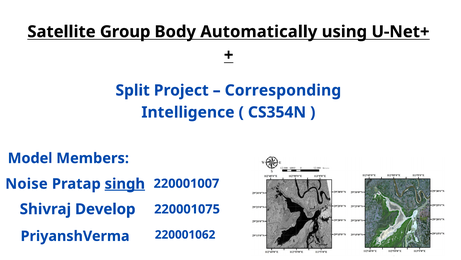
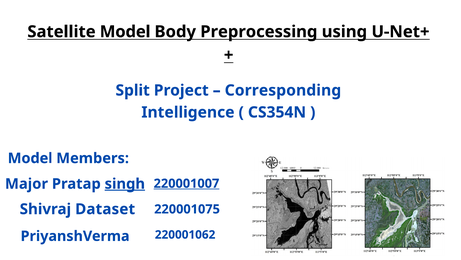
Satellite Group: Group -> Model (125, 32)
Automatically: Automatically -> Preprocessing (259, 32)
Noise: Noise -> Major (27, 183)
220001007 underline: none -> present (186, 183)
Develop: Develop -> Dataset (105, 209)
